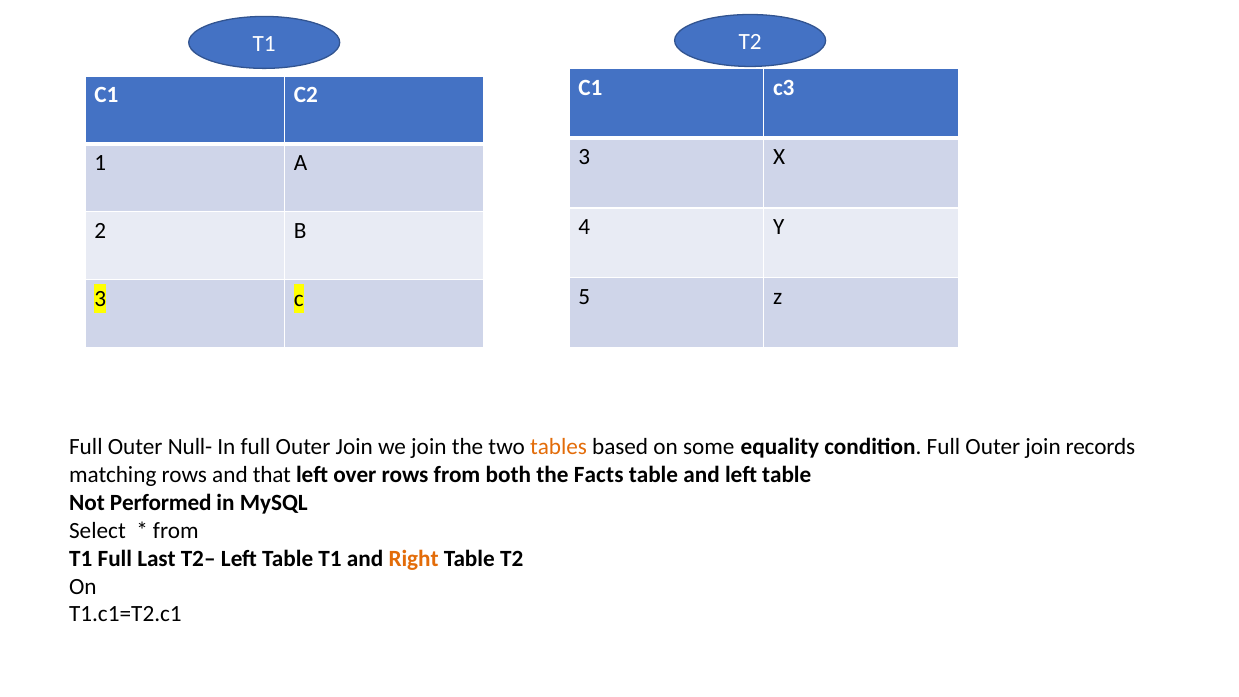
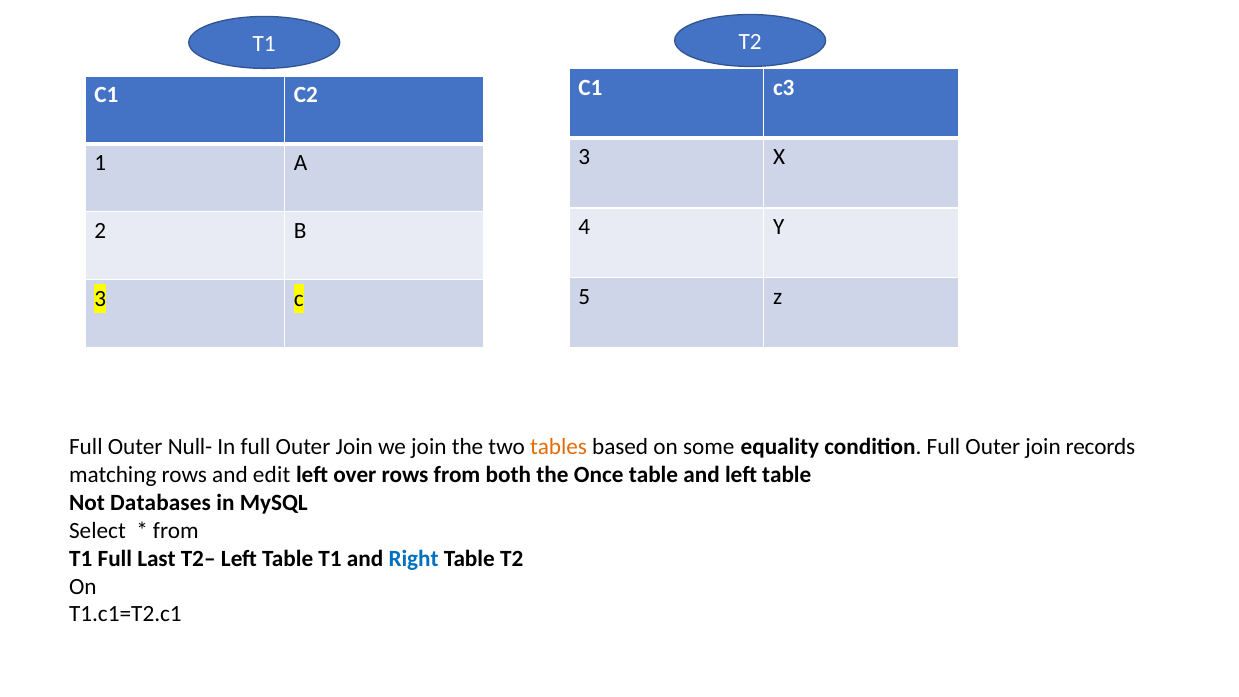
that: that -> edit (272, 475)
Facts: Facts -> Once (599, 475)
Performed: Performed -> Databases (161, 503)
Right colour: orange -> blue (414, 558)
